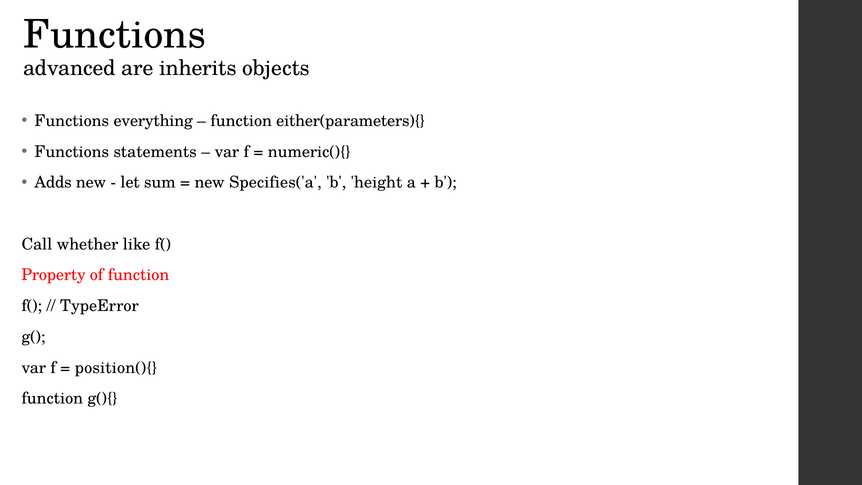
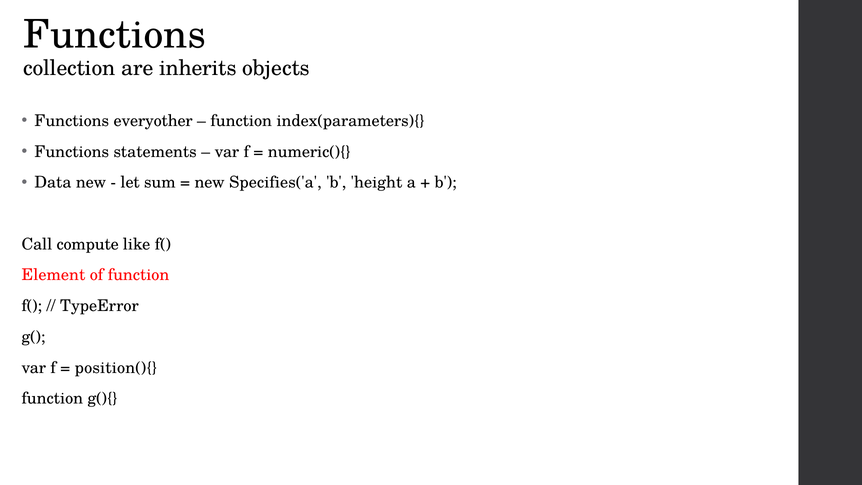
advanced: advanced -> collection (69, 68)
everything: everything -> everyother (153, 121)
either(parameters){: either(parameters){ -> index(parameters){ (351, 121)
Adds: Adds -> Data (53, 183)
whether: whether -> compute (88, 244)
Property: Property -> Element (53, 275)
